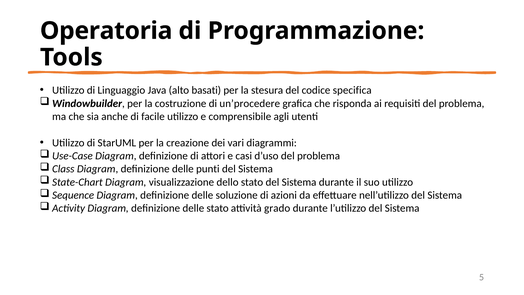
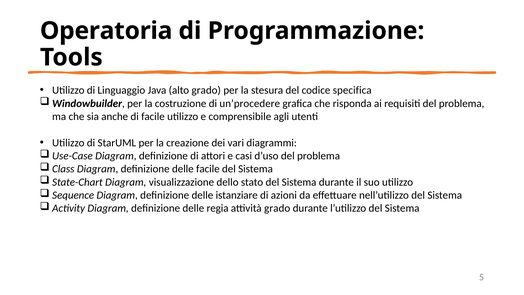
alto basati: basati -> grado (206, 90)
delle punti: punti -> facile (208, 169)
soluzione: soluzione -> istanziare (237, 195)
delle stato: stato -> regia (218, 208)
